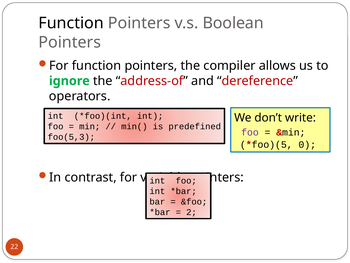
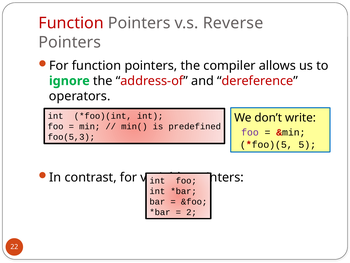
Function colour: black -> red (71, 23)
Boolean: Boolean -> Reverse (233, 23)
0: 0 -> 5 (307, 144)
